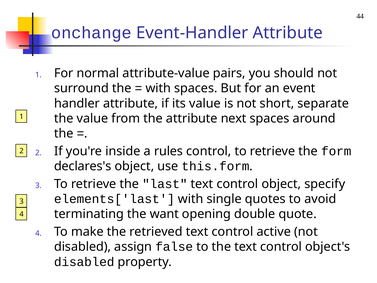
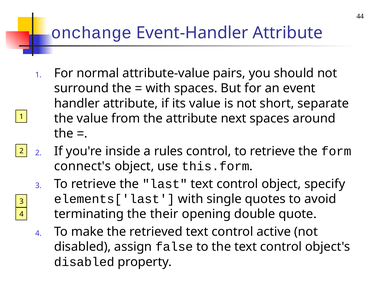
declares's: declares's -> connect's (83, 166)
want: want -> their (164, 214)
